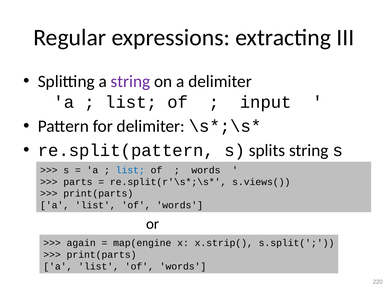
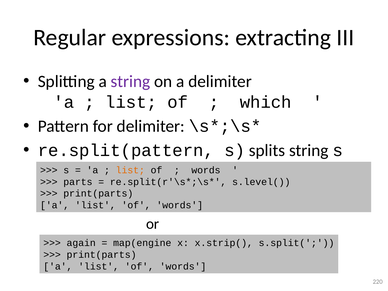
input: input -> which (266, 102)
list colour: blue -> orange (130, 170)
s.views(: s.views( -> s.level( (261, 182)
